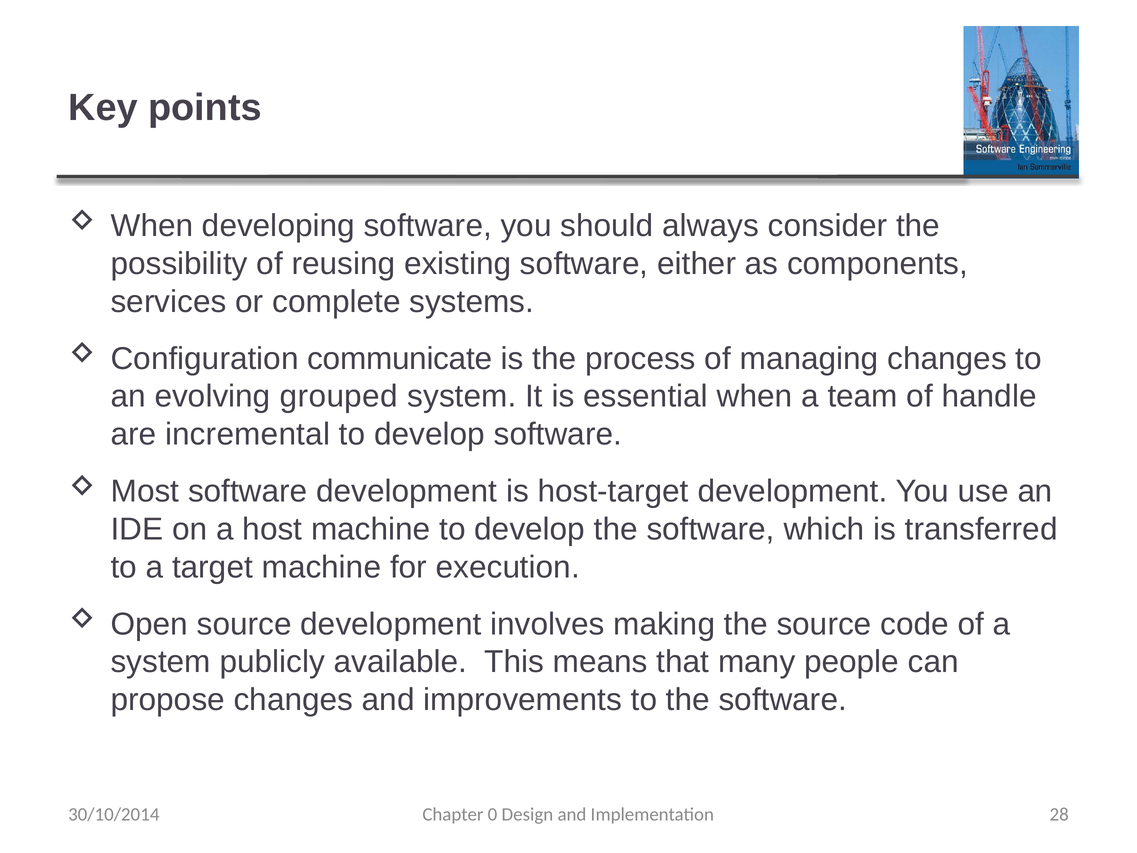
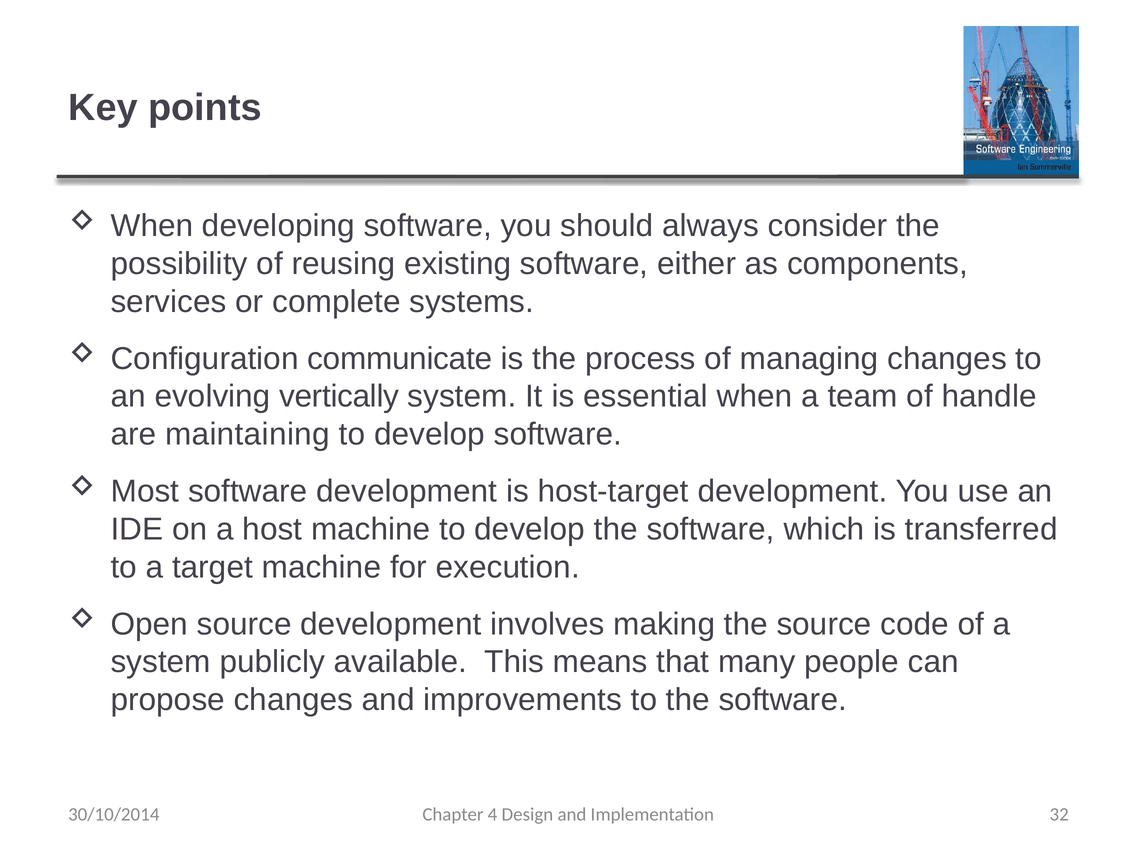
grouped: grouped -> vertically (339, 396)
incremental: incremental -> maintaining (247, 434)
0: 0 -> 4 (493, 814)
28: 28 -> 32 (1059, 814)
